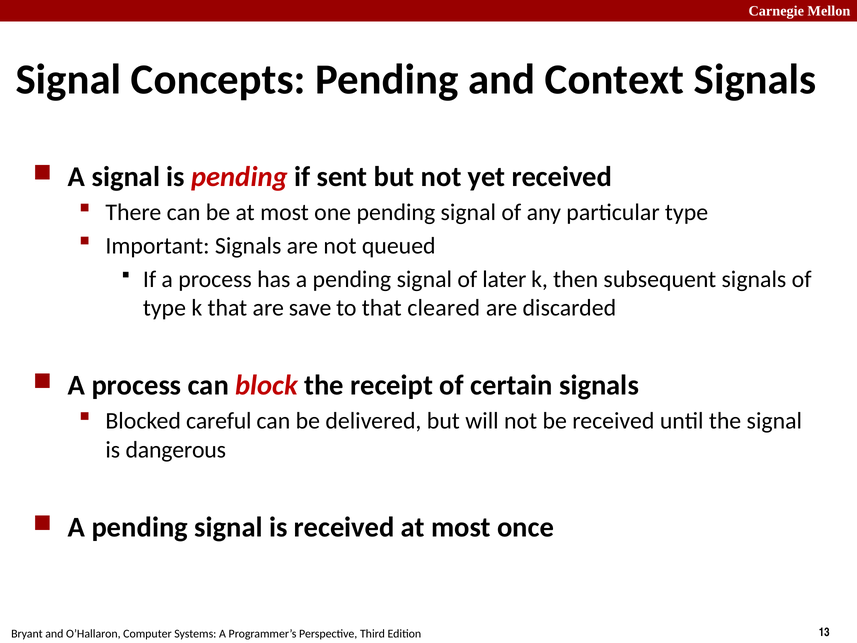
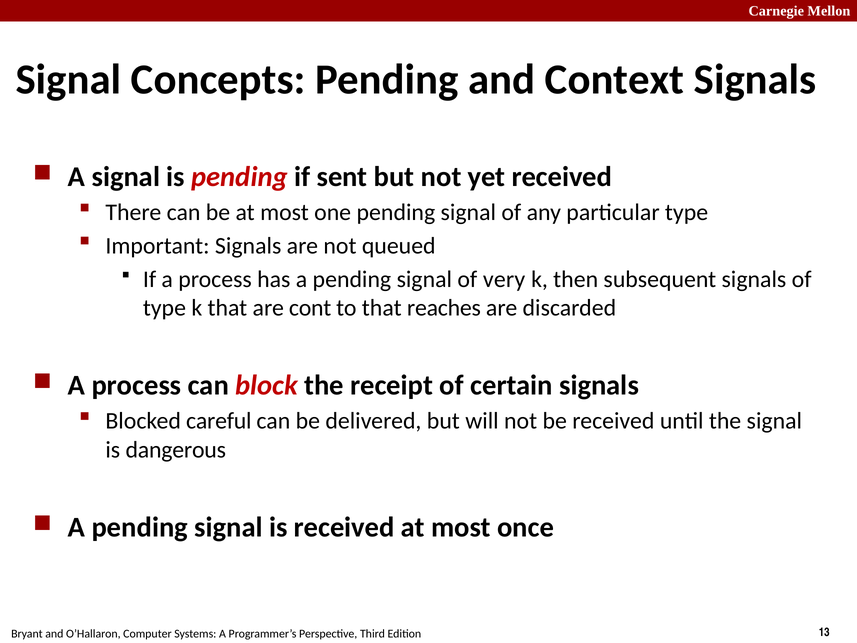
later: later -> very (504, 279)
save: save -> cont (310, 308)
cleared: cleared -> reaches (444, 308)
